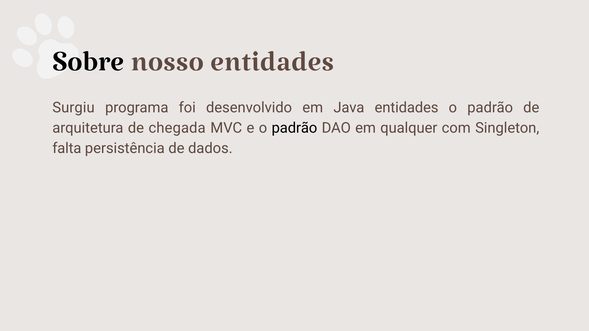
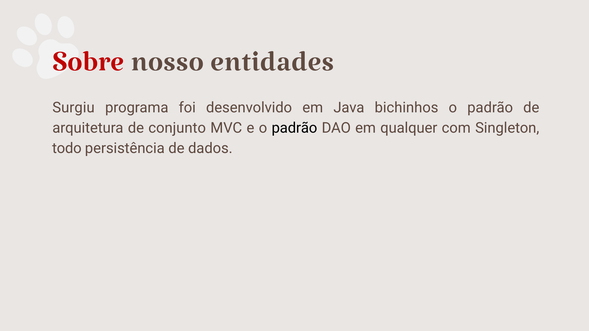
Sobre colour: black -> red (88, 58)
Java entidades: entidades -> bichinhos (407, 108)
chegada: chegada -> conjunto (177, 128)
falta: falta -> todo (67, 149)
